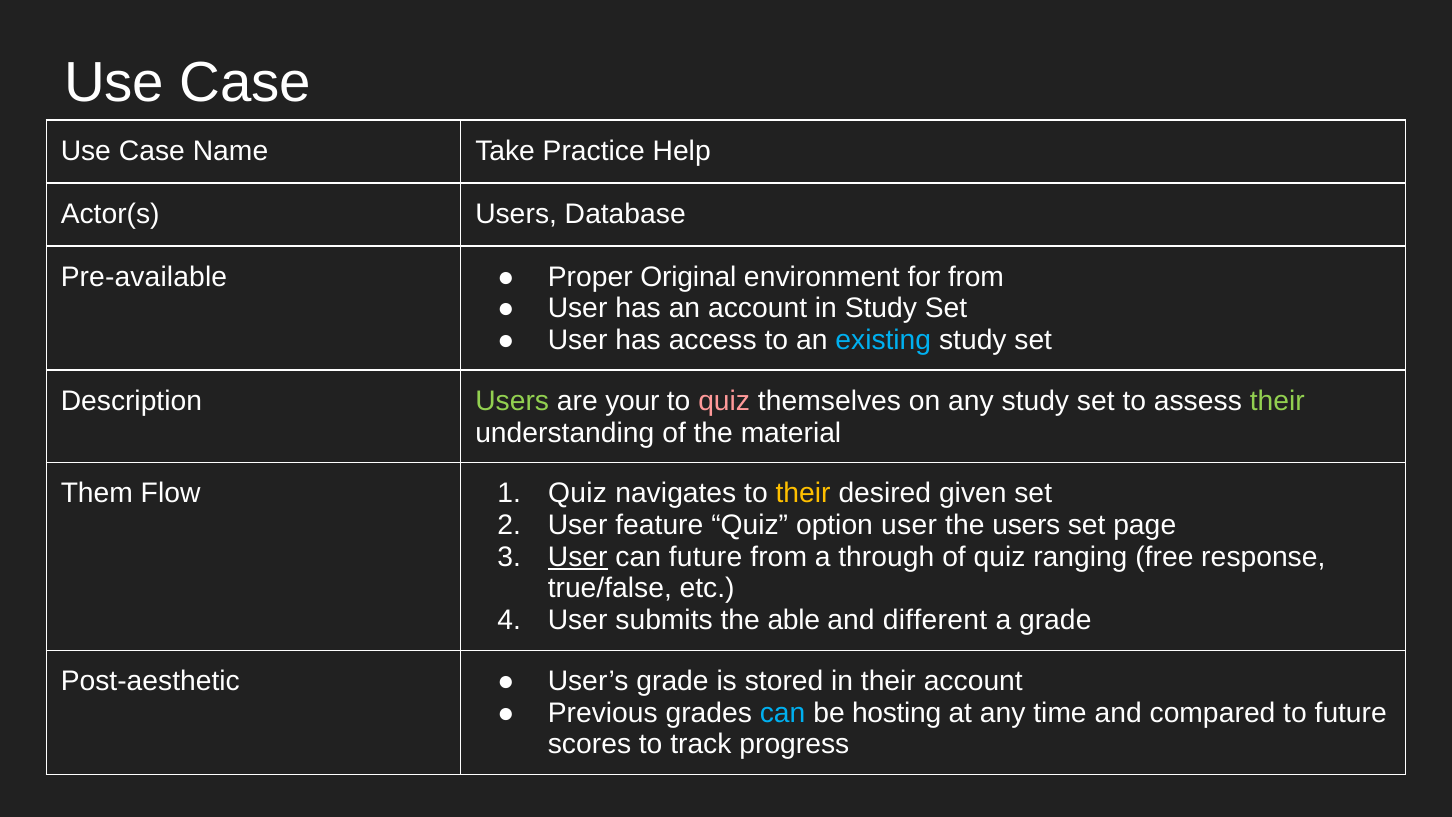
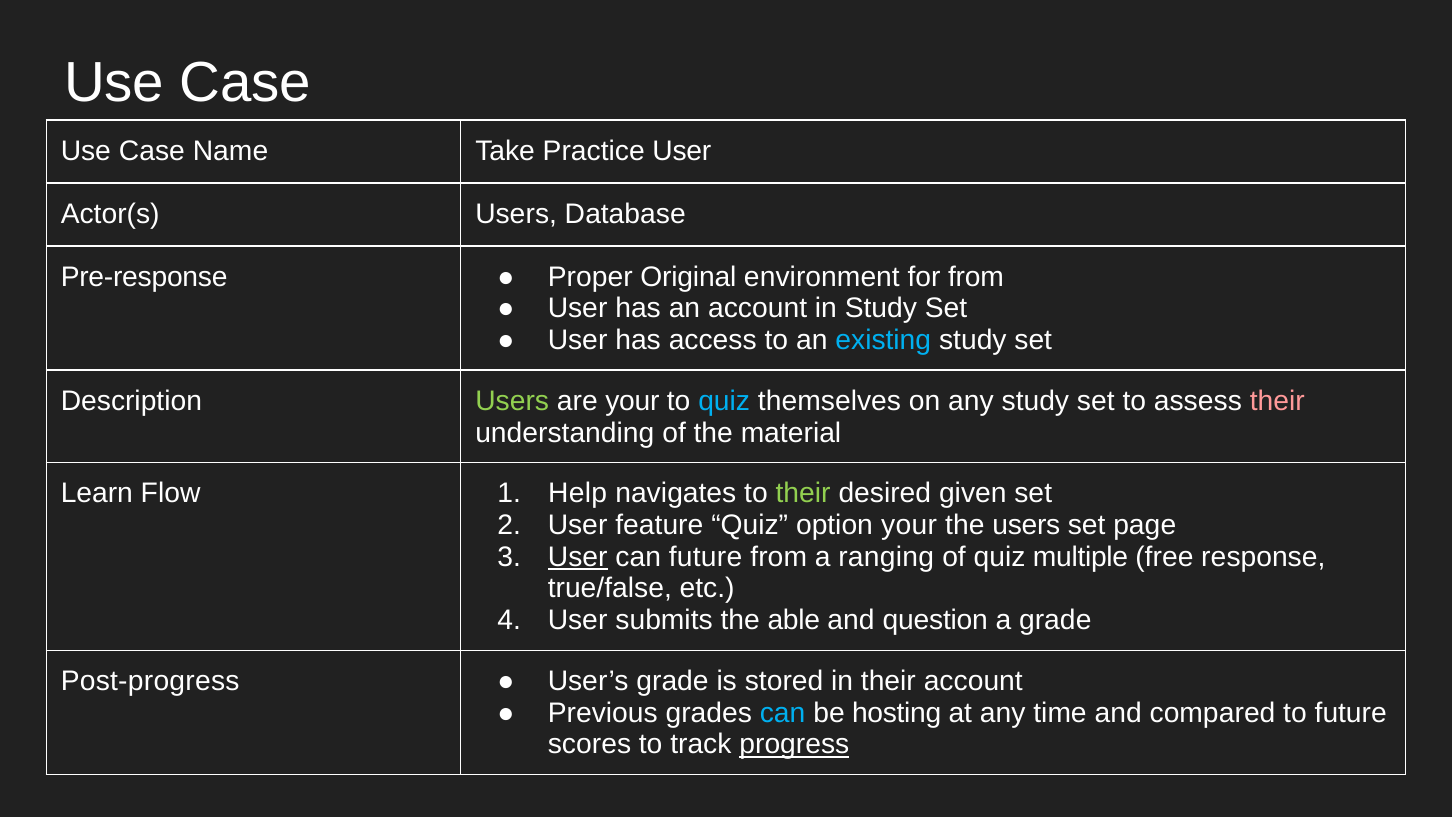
Practice Help: Help -> User (682, 151)
Pre-available: Pre-available -> Pre-response (144, 277)
quiz colour: pink -> light blue (724, 401)
their colour: light green -> pink (1277, 401)
Them: Them -> Learn (97, 493)
Quiz: Quiz -> Help (578, 493)
their colour: yellow -> light green (803, 493)
option user: user -> your (909, 525)
through: through -> ranging (886, 557)
ranging: ranging -> multiple (1081, 557)
different: different -> question (935, 620)
Post-aesthetic: Post-aesthetic -> Post-progress (150, 681)
progress underline: none -> present (794, 744)
